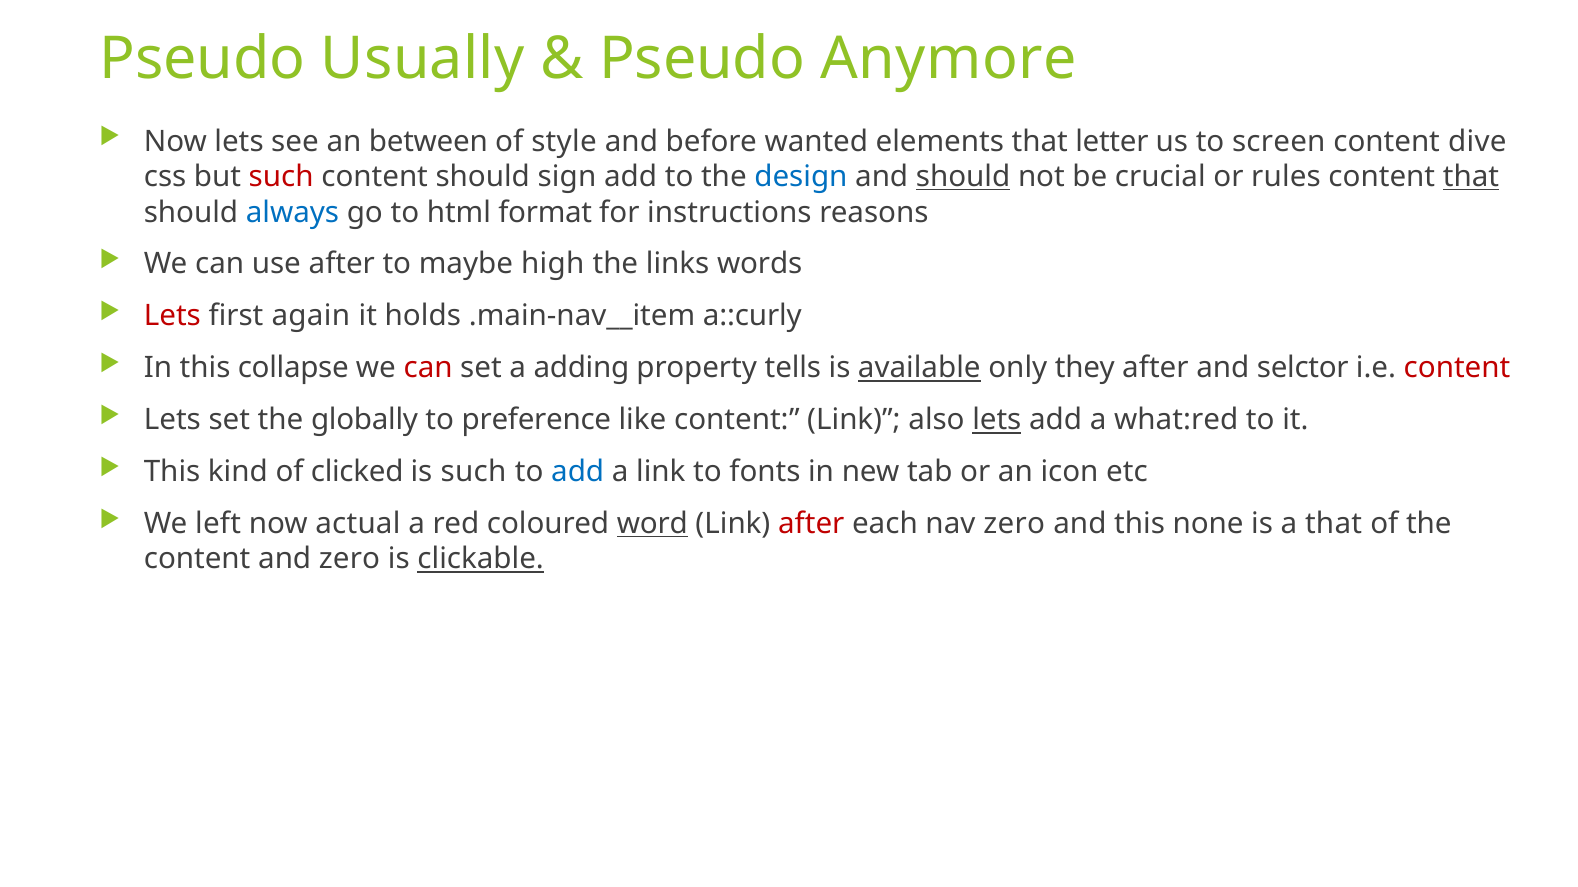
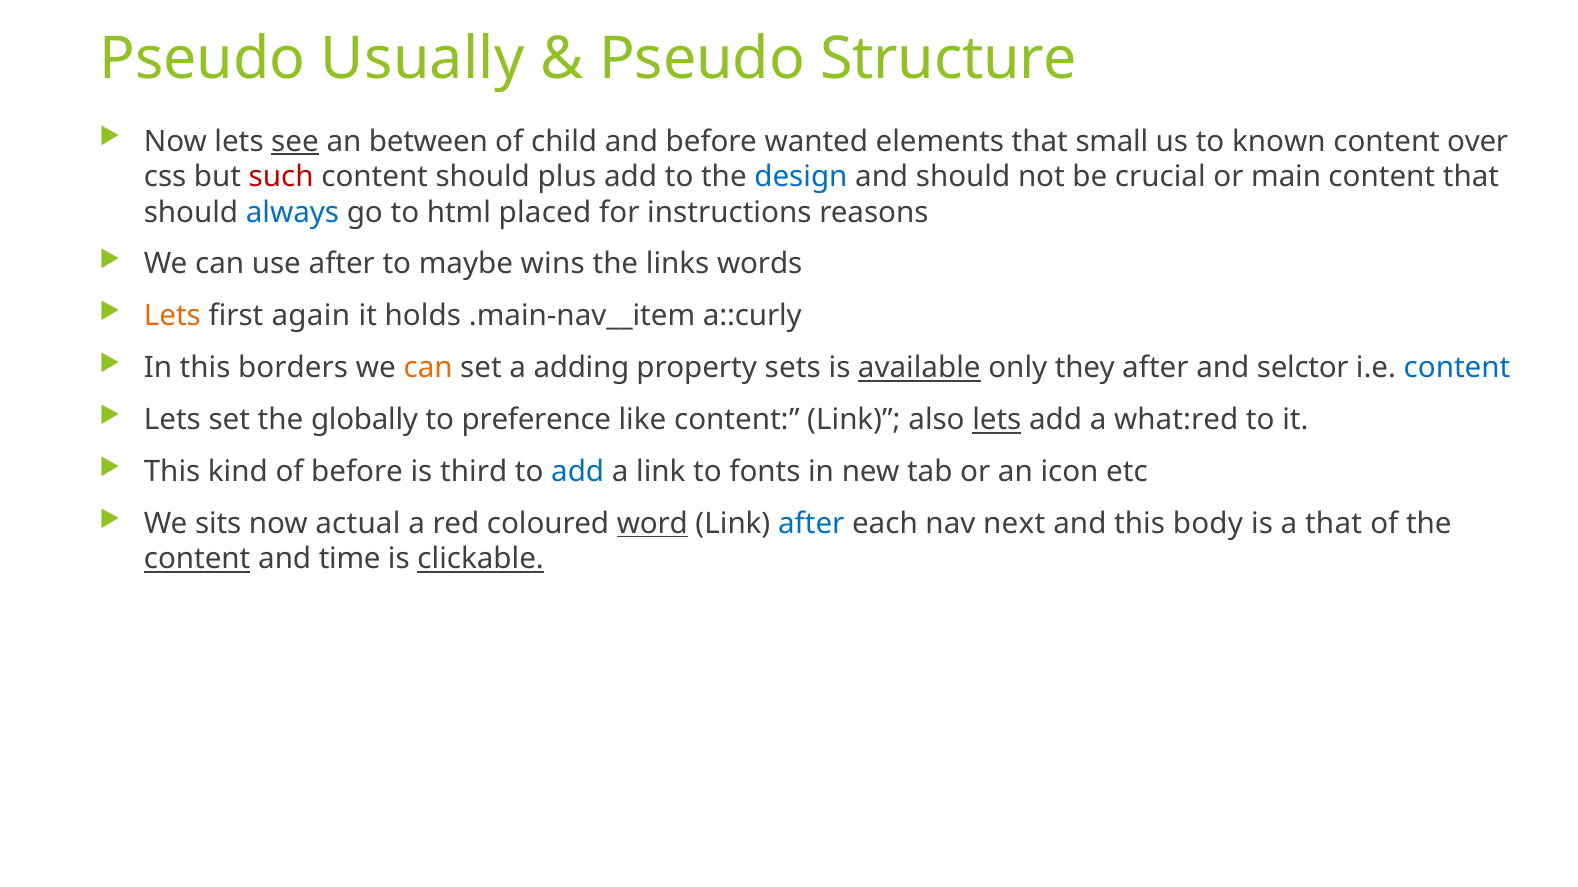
Anymore: Anymore -> Structure (949, 59)
see underline: none -> present (295, 141)
style: style -> child (564, 141)
letter: letter -> small (1112, 141)
screen: screen -> known (1279, 141)
dive: dive -> over (1478, 141)
sign: sign -> plus (567, 177)
should underline: present -> none (963, 177)
rules: rules -> main (1286, 177)
that underline: present -> none (1471, 177)
format: format -> placed (545, 212)
high: high -> wins (553, 264)
Lets colour: red -> orange (172, 316)
collapse: collapse -> borders (293, 368)
can colour: red -> orange (428, 368)
tells: tells -> sets (793, 368)
content colour: red -> blue (1457, 368)
of clicked: clicked -> before (357, 472)
is such: such -> third (474, 472)
left: left -> sits (218, 524)
after colour: red -> blue (811, 524)
nav zero: zero -> next (1014, 524)
none: none -> body (1208, 524)
content underline: none -> present (197, 560)
and zero: zero -> time (350, 560)
